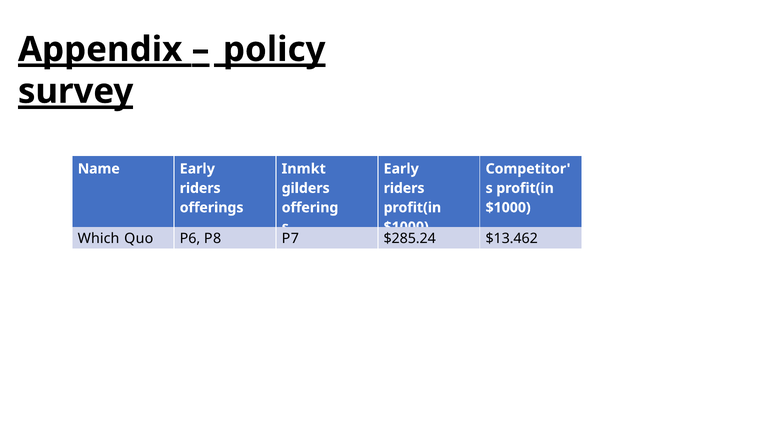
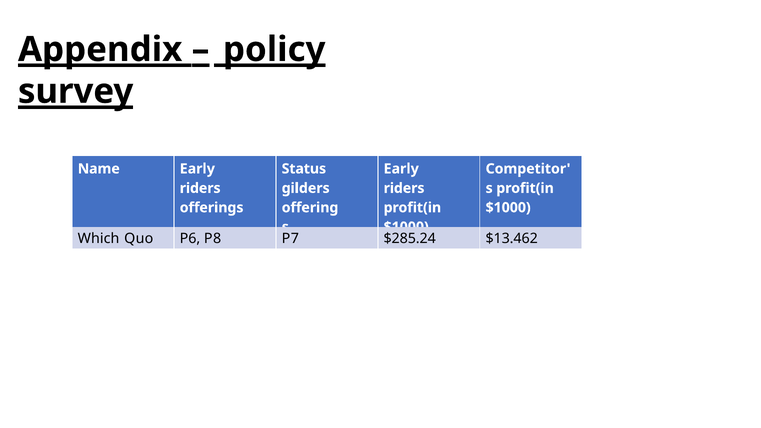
Inmkt: Inmkt -> Status (304, 169)
